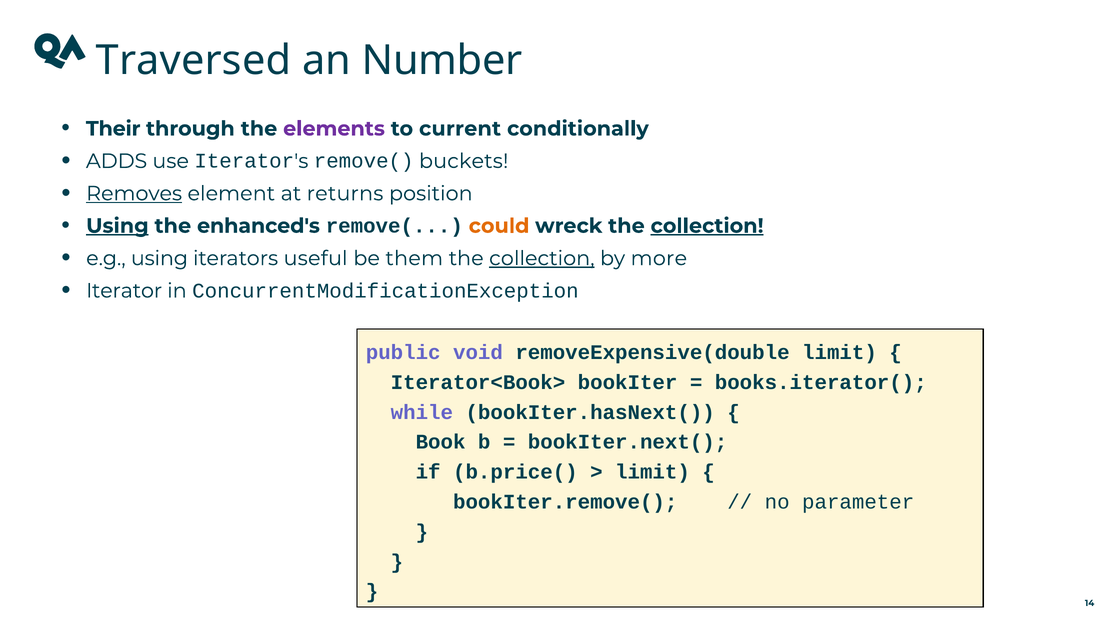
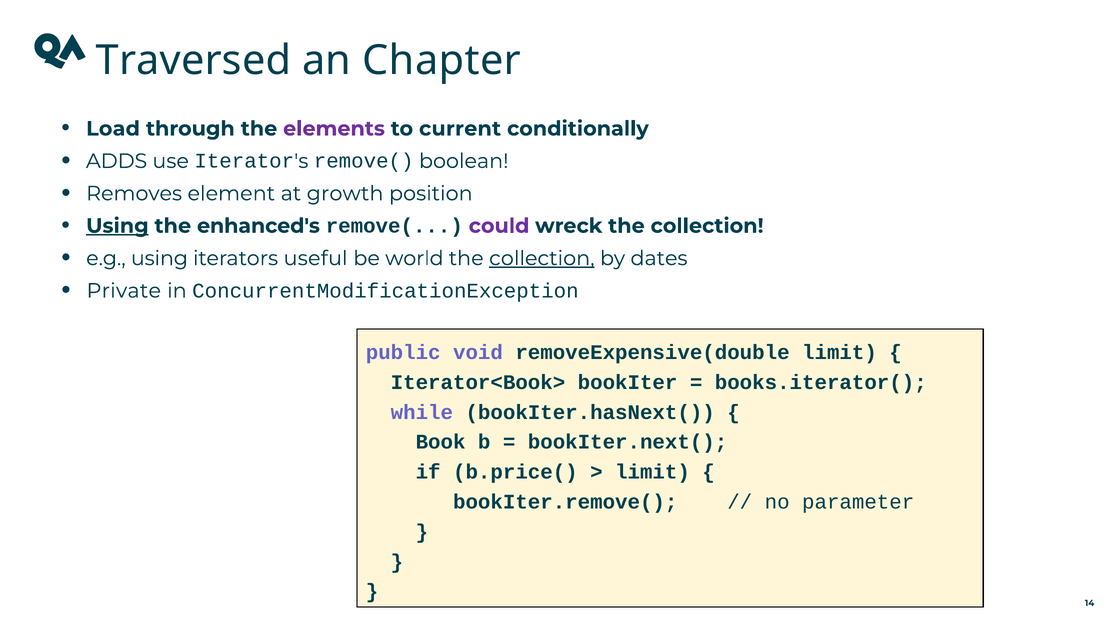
Number: Number -> Chapter (442, 61)
Their: Their -> Load (113, 129)
buckets: buckets -> boolean (464, 161)
Removes underline: present -> none (134, 194)
returns: returns -> growth (345, 194)
could colour: orange -> purple (499, 226)
collection underline: present -> none (707, 226)
them: them -> world (414, 258)
more: more -> dates (659, 258)
Iterator: Iterator -> Private (124, 291)
